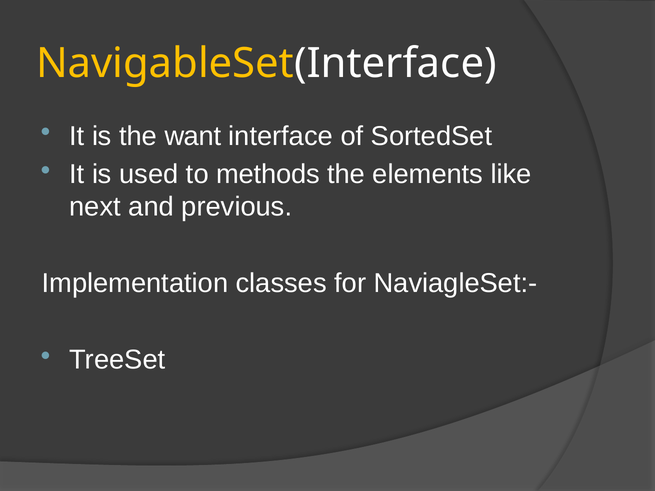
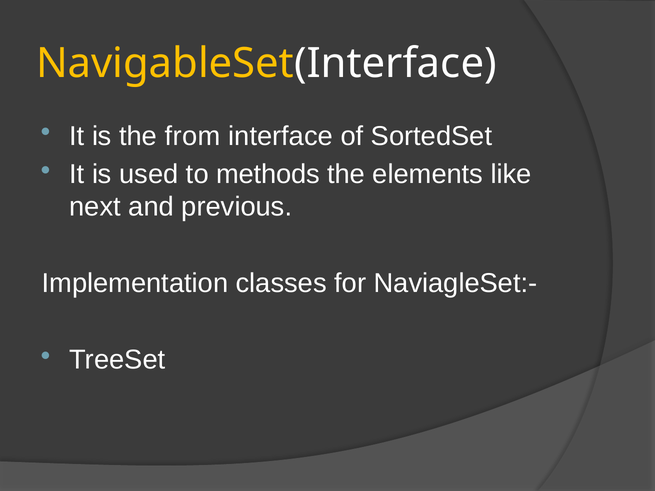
want: want -> from (193, 136)
